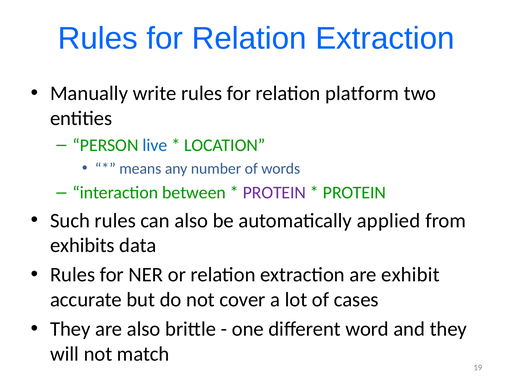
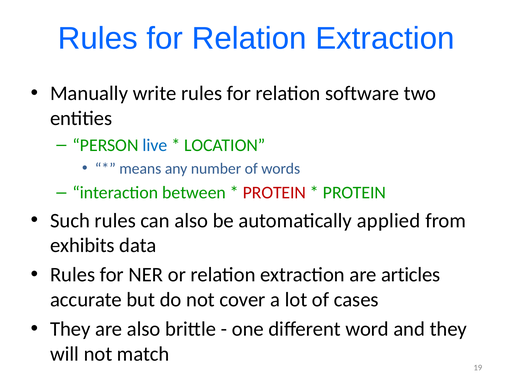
platform: platform -> software (362, 93)
PROTEIN colour: purple -> red (274, 193)
exhibit: exhibit -> articles (411, 275)
